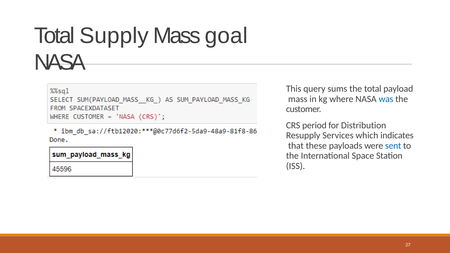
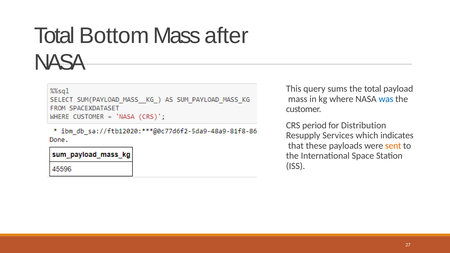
Supply: Supply -> Bottom (114, 36)
goal: goal -> after (227, 36)
sent colour: blue -> orange (393, 146)
